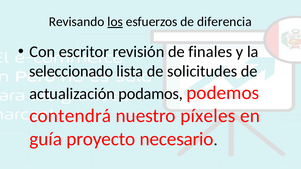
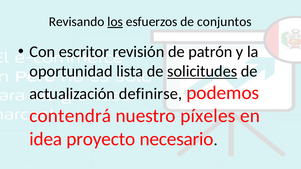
diferencia: diferencia -> conjuntos (224, 22)
finales: finales -> patrón (210, 52)
seleccionado: seleccionado -> oportunidad (71, 72)
solicitudes underline: none -> present (202, 72)
podamos: podamos -> definirse (151, 94)
guía: guía -> idea (46, 139)
